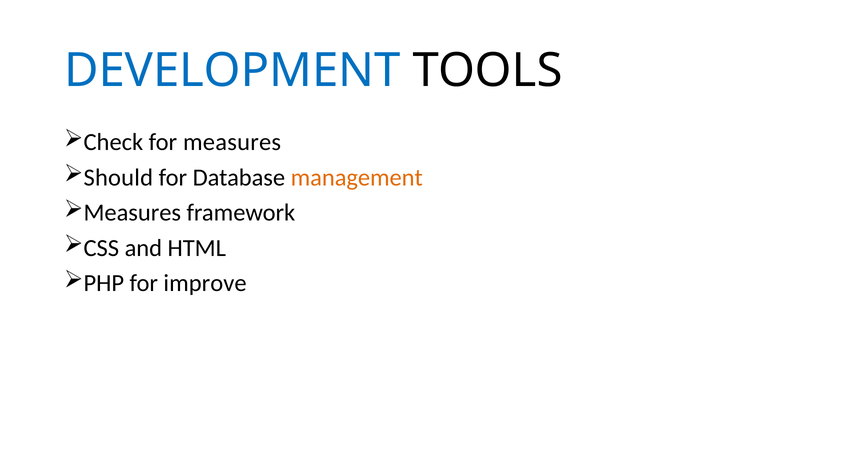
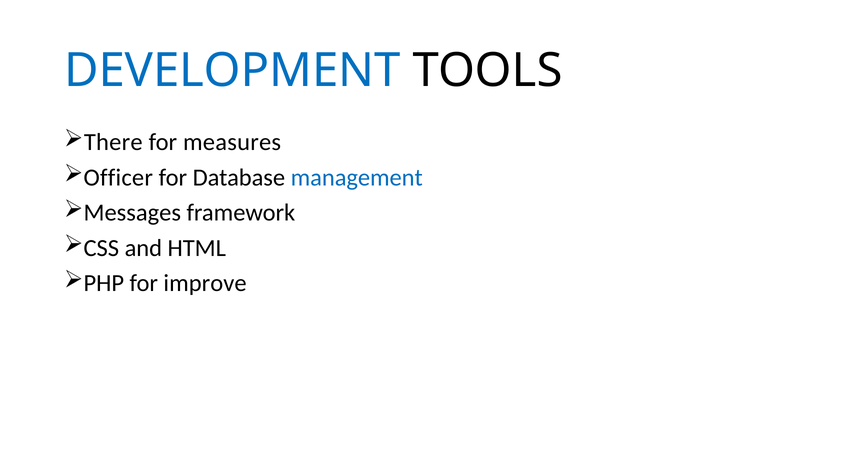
Check: Check -> There (113, 142)
Should: Should -> Officer (118, 177)
management colour: orange -> blue (357, 177)
Measures: Measures -> Messages (132, 213)
